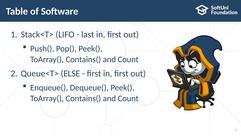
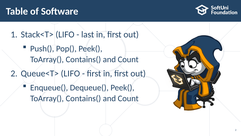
Queue<T> ELSE: ELSE -> LIFO (70, 73)
